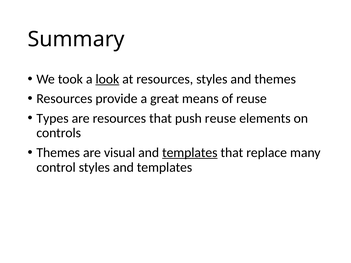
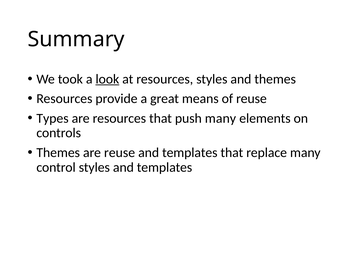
push reuse: reuse -> many (220, 118)
are visual: visual -> reuse (120, 153)
templates underline: present -> none (190, 153)
